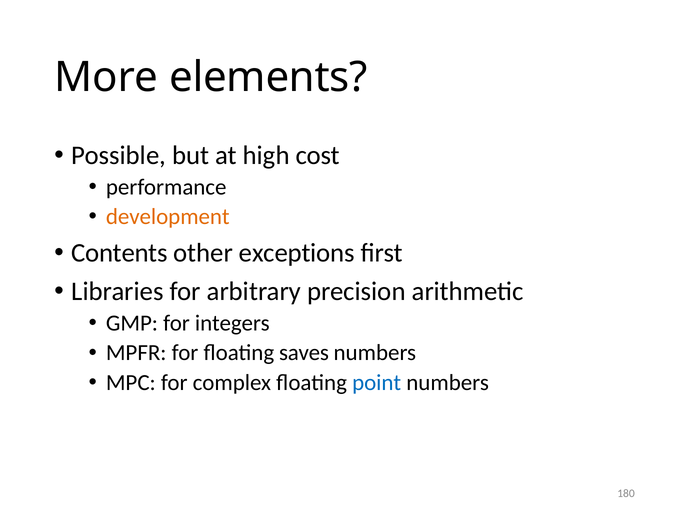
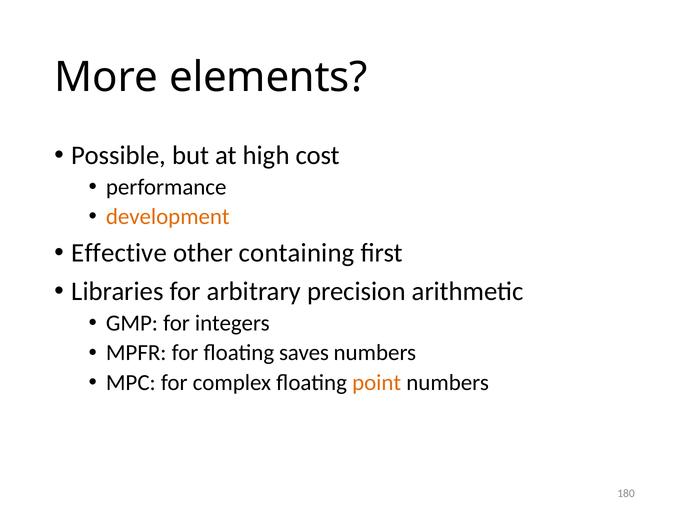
Contents: Contents -> Effective (119, 253)
exceptions: exceptions -> containing (297, 253)
point colour: blue -> orange (377, 382)
